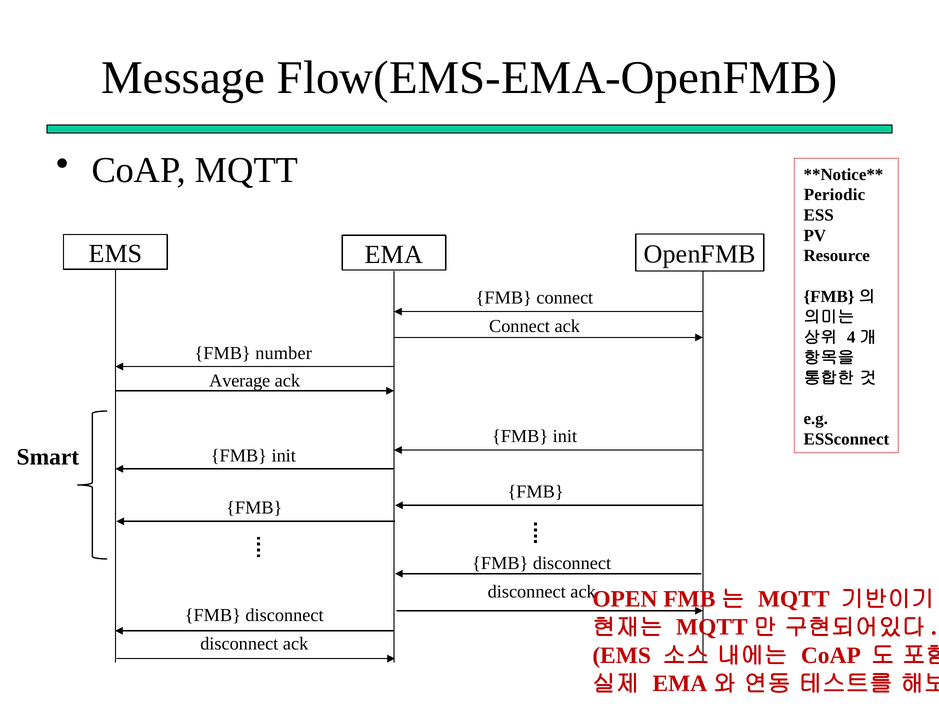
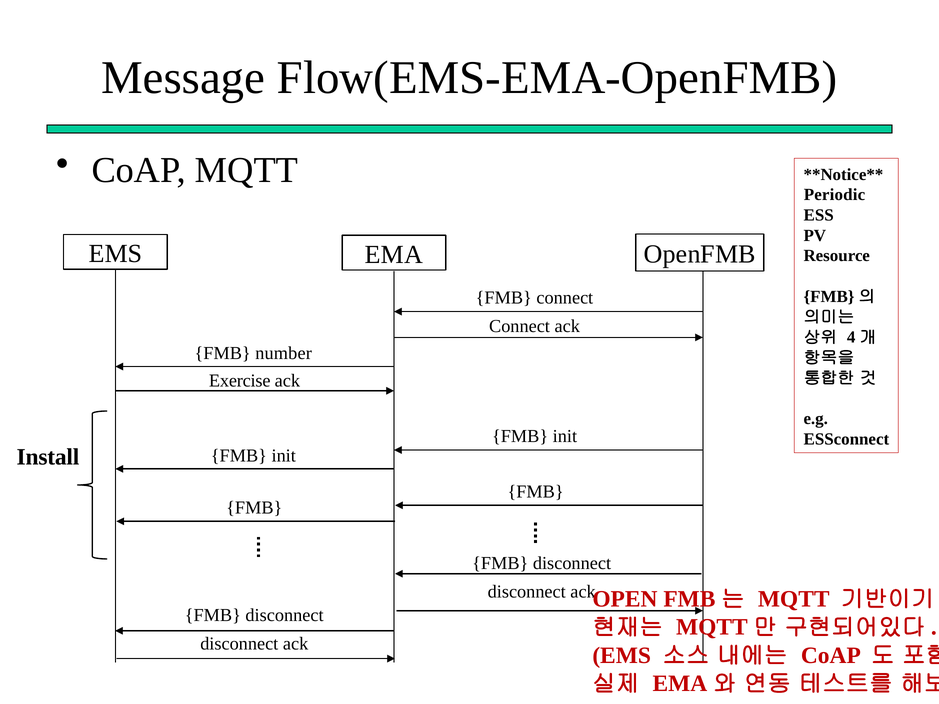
Average: Average -> Exercise (240, 381)
Smart: Smart -> Install (48, 457)
